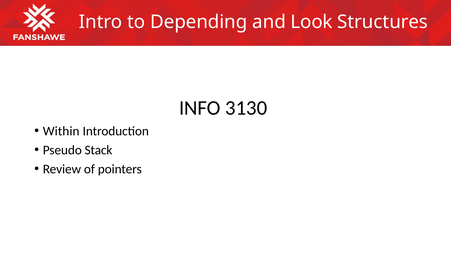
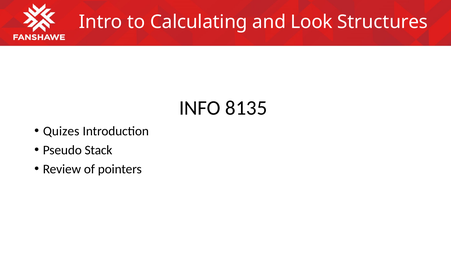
Depending: Depending -> Calculating (199, 22)
3130: 3130 -> 8135 (246, 108)
Within: Within -> Quizes (61, 131)
